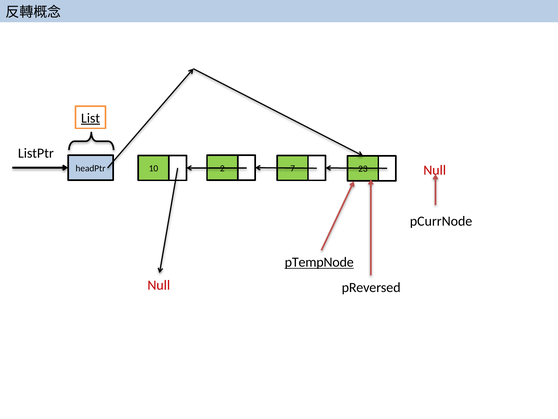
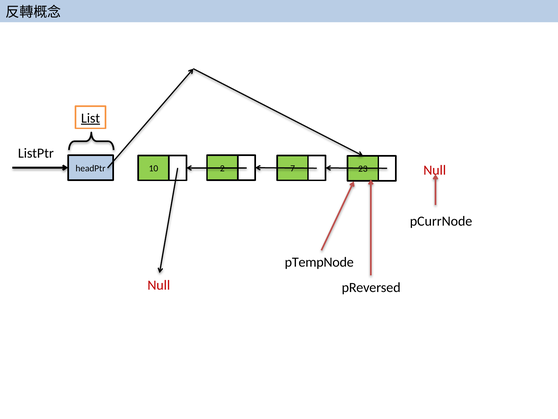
pTempNode underline: present -> none (319, 262)
